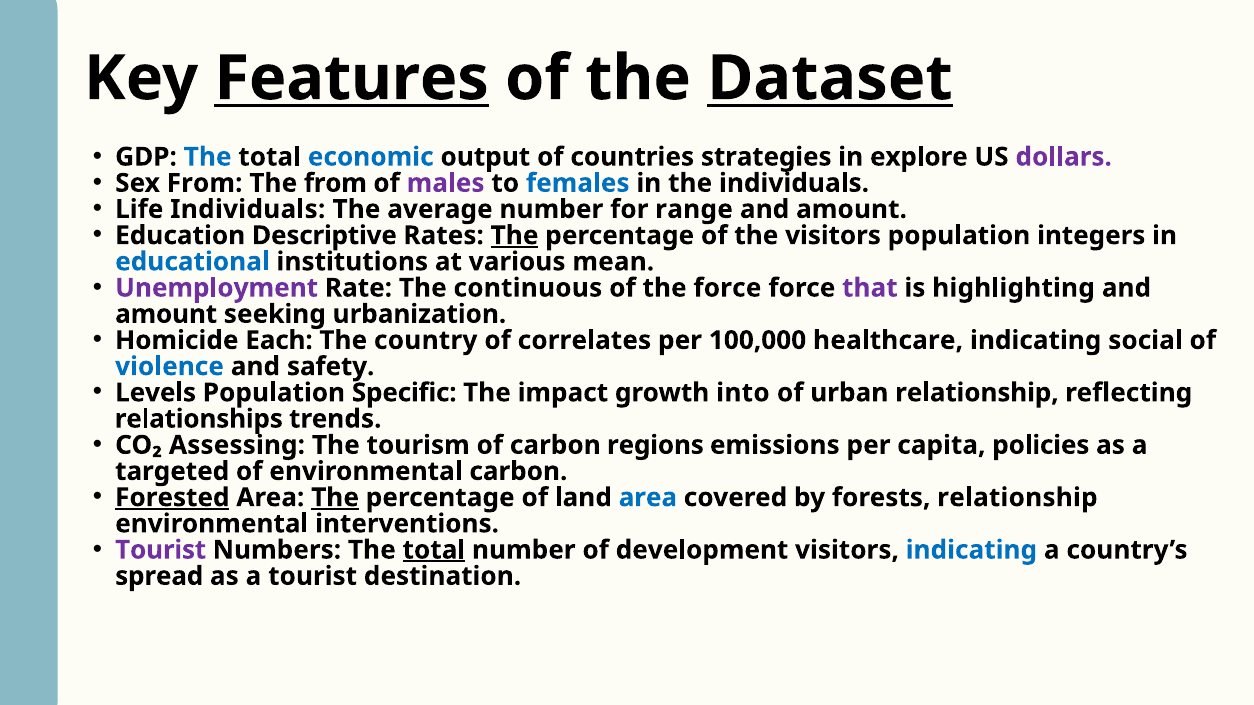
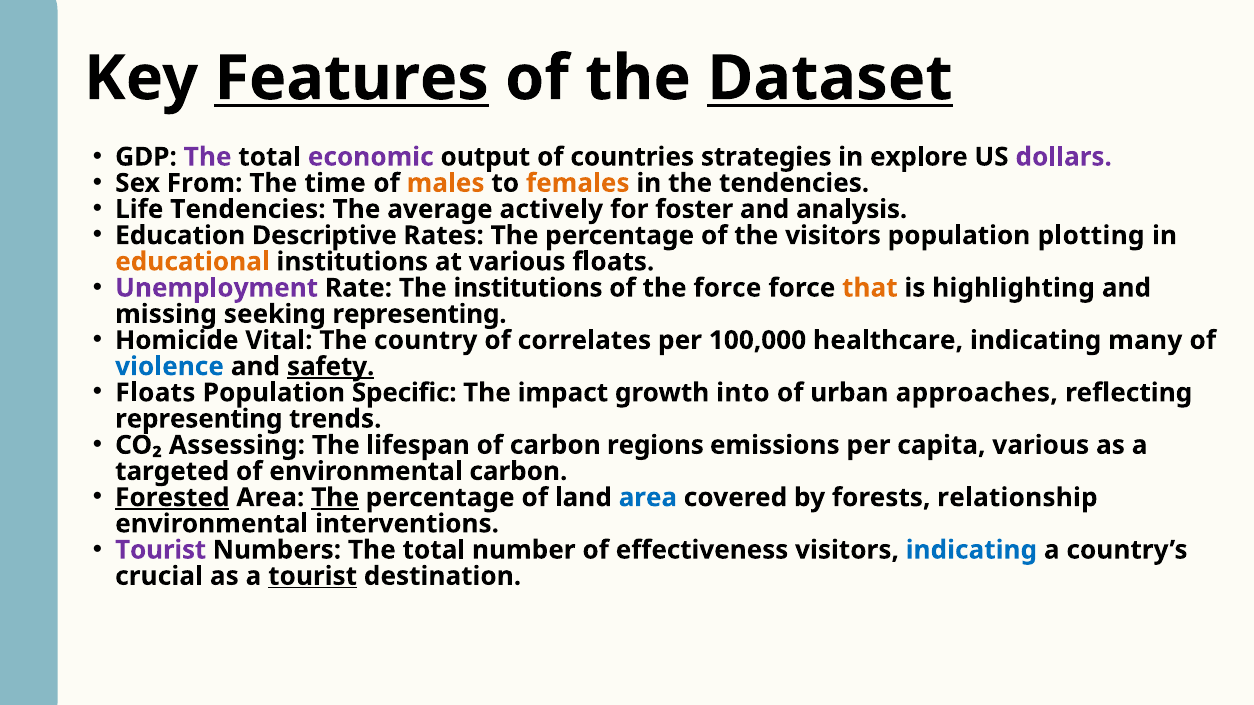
The colour: blue -> purple (208, 157)
economic colour: blue -> purple (371, 157)
The from: from -> time (335, 183)
males colour: purple -> orange (446, 183)
females colour: blue -> orange (578, 183)
the individuals: individuals -> tendencies (794, 183)
Life Individuals: Individuals -> Tendencies (248, 209)
average number: number -> actively (551, 209)
range: range -> foster (694, 209)
amount: amount -> analysis (852, 209)
The underline: present -> none (515, 236)
integers: integers -> plotting (1091, 236)
educational colour: blue -> orange (192, 262)
various mean: mean -> floats (613, 262)
The continuous: continuous -> institutions (528, 288)
that colour: purple -> orange (870, 288)
amount: amount -> missing (166, 314)
seeking urbanization: urbanization -> representing (420, 314)
Each: Each -> Vital (279, 340)
social: social -> many (1145, 340)
safety underline: none -> present (331, 367)
Levels: Levels -> Floats (155, 393)
urban relationship: relationship -> approaches (977, 393)
relationships: relationships -> representing (199, 419)
tourism: tourism -> lifespan (418, 445)
capita policies: policies -> various (1041, 445)
total underline: present -> none (434, 550)
development: development -> effectiveness (702, 550)
spread: spread -> crucial (159, 576)
tourist underline: none -> present (313, 576)
